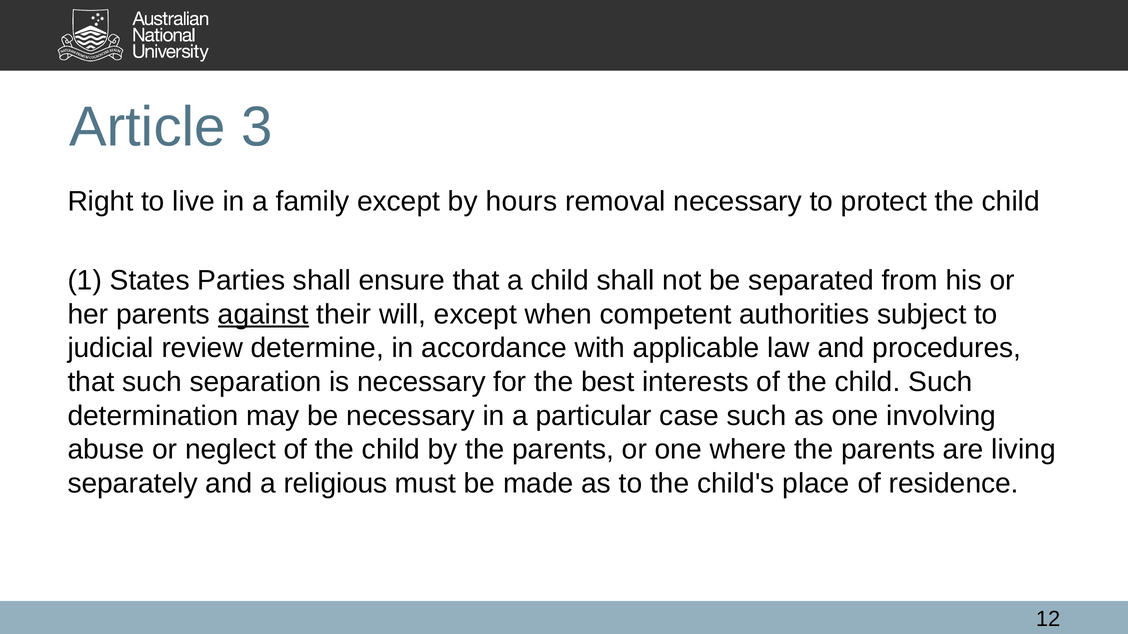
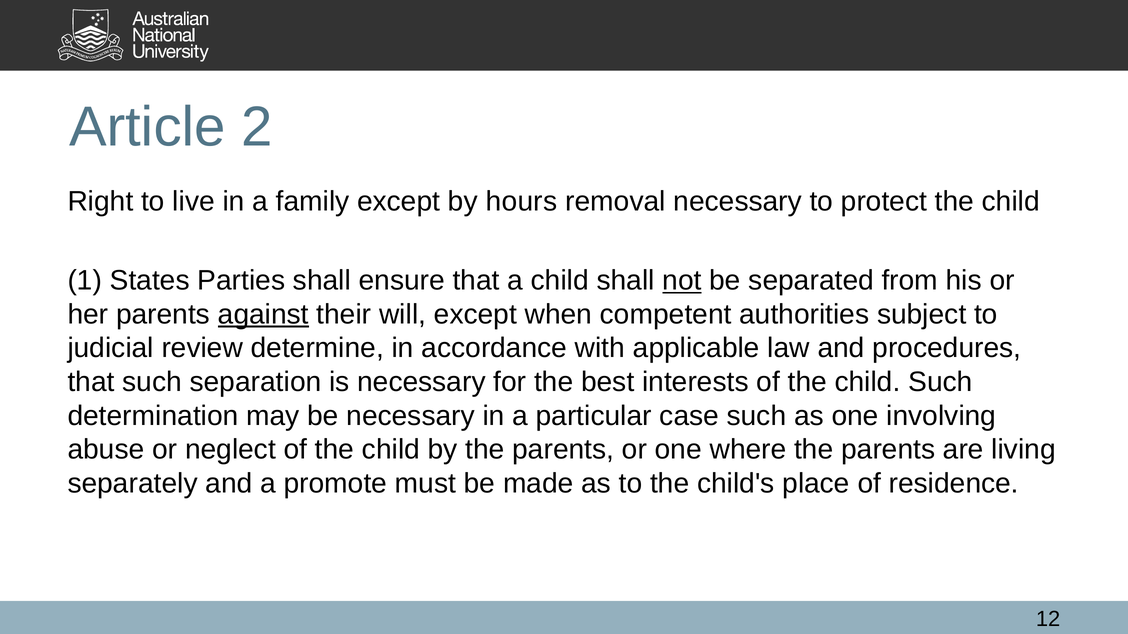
3: 3 -> 2 (257, 127)
not underline: none -> present (682, 281)
religious: religious -> promote (335, 484)
